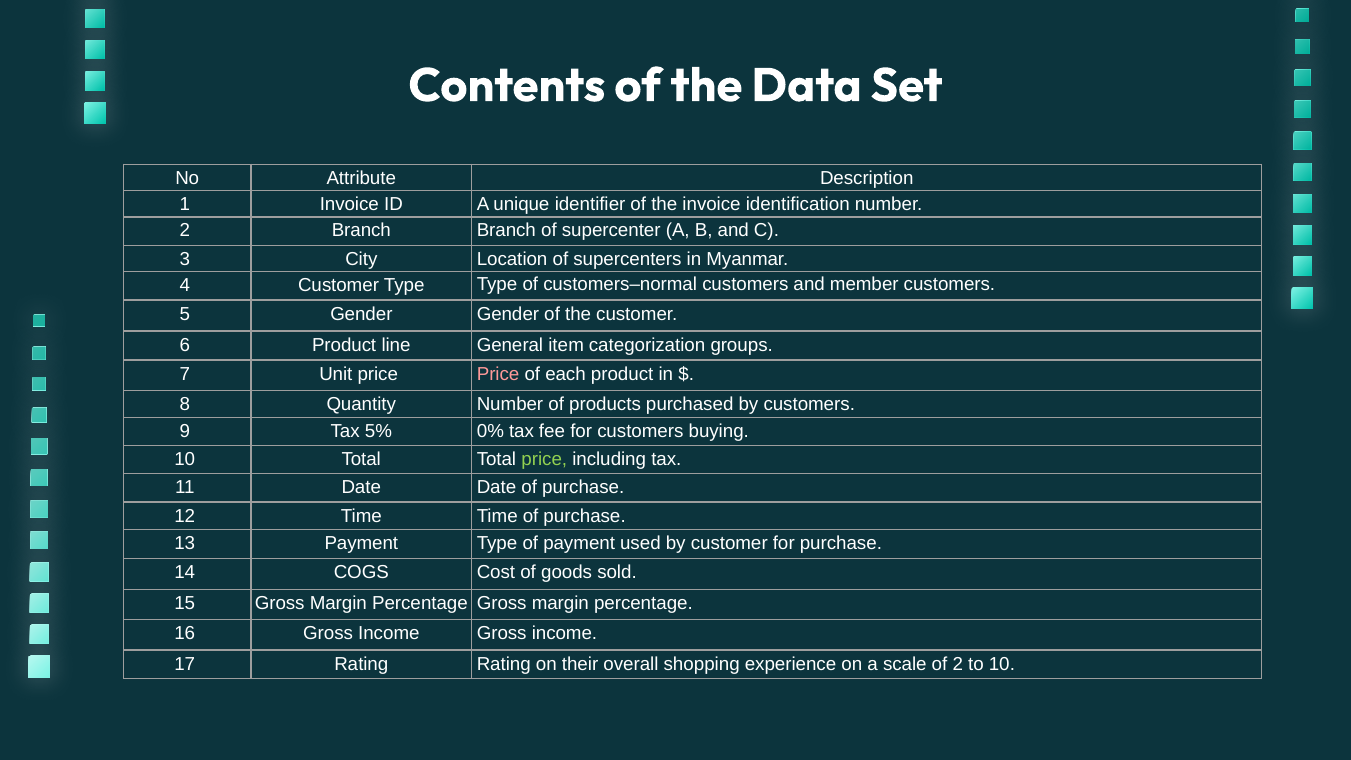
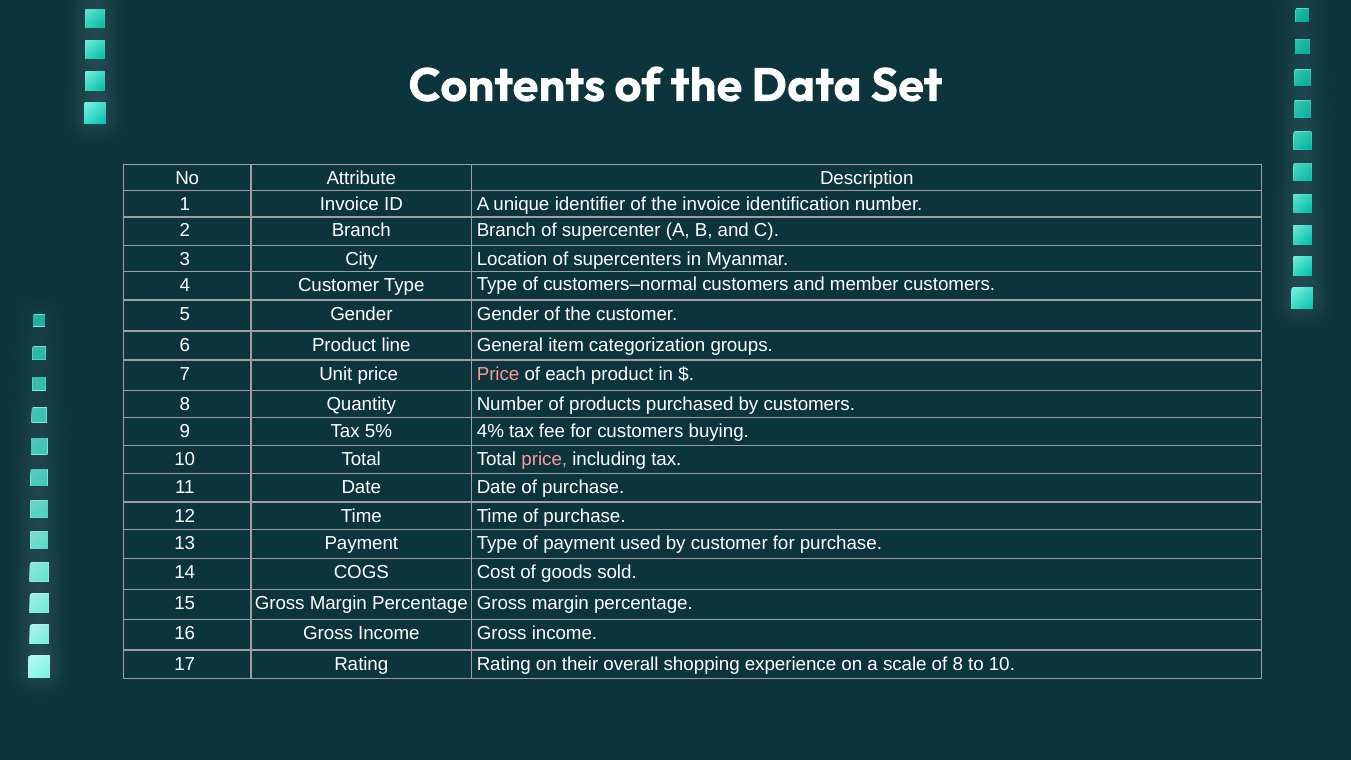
0%: 0% -> 4% (490, 432)
price colour: light green -> pink (544, 459)
of 2: 2 -> 8 (958, 664)
